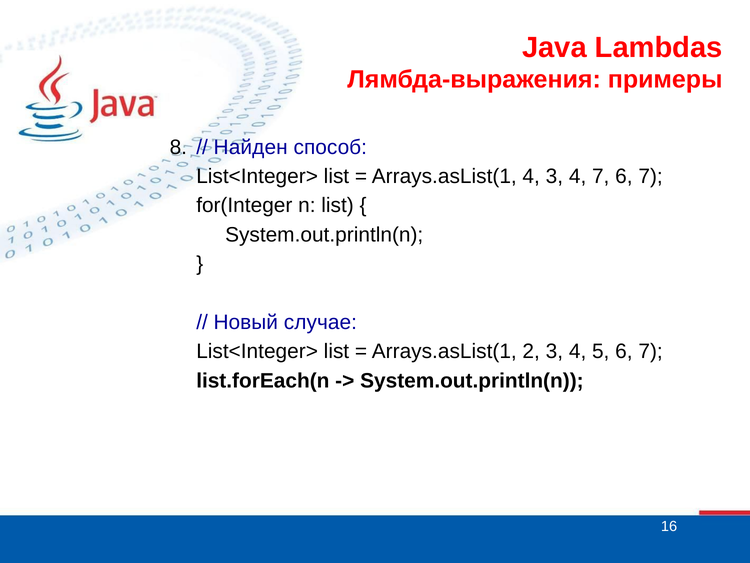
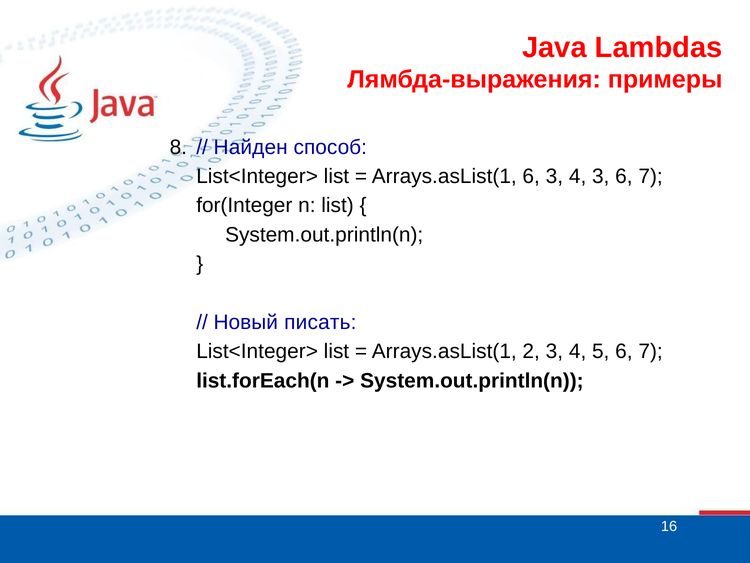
Arrays.asList(1 4: 4 -> 6 (531, 176)
4 7: 7 -> 3 (601, 176)
случае: случае -> писать (320, 322)
